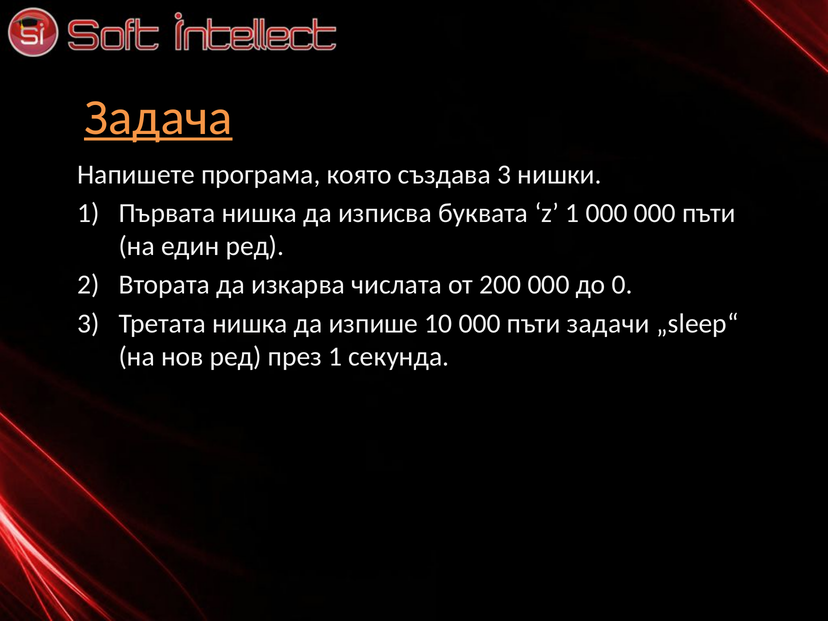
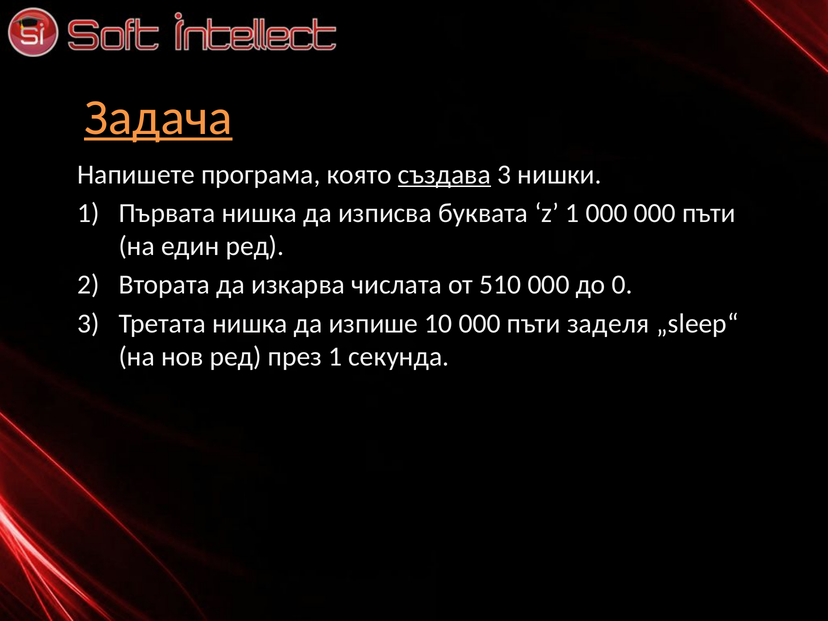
създава underline: none -> present (444, 174)
200: 200 -> 510 (500, 285)
задачи: задачи -> заделя (608, 323)
